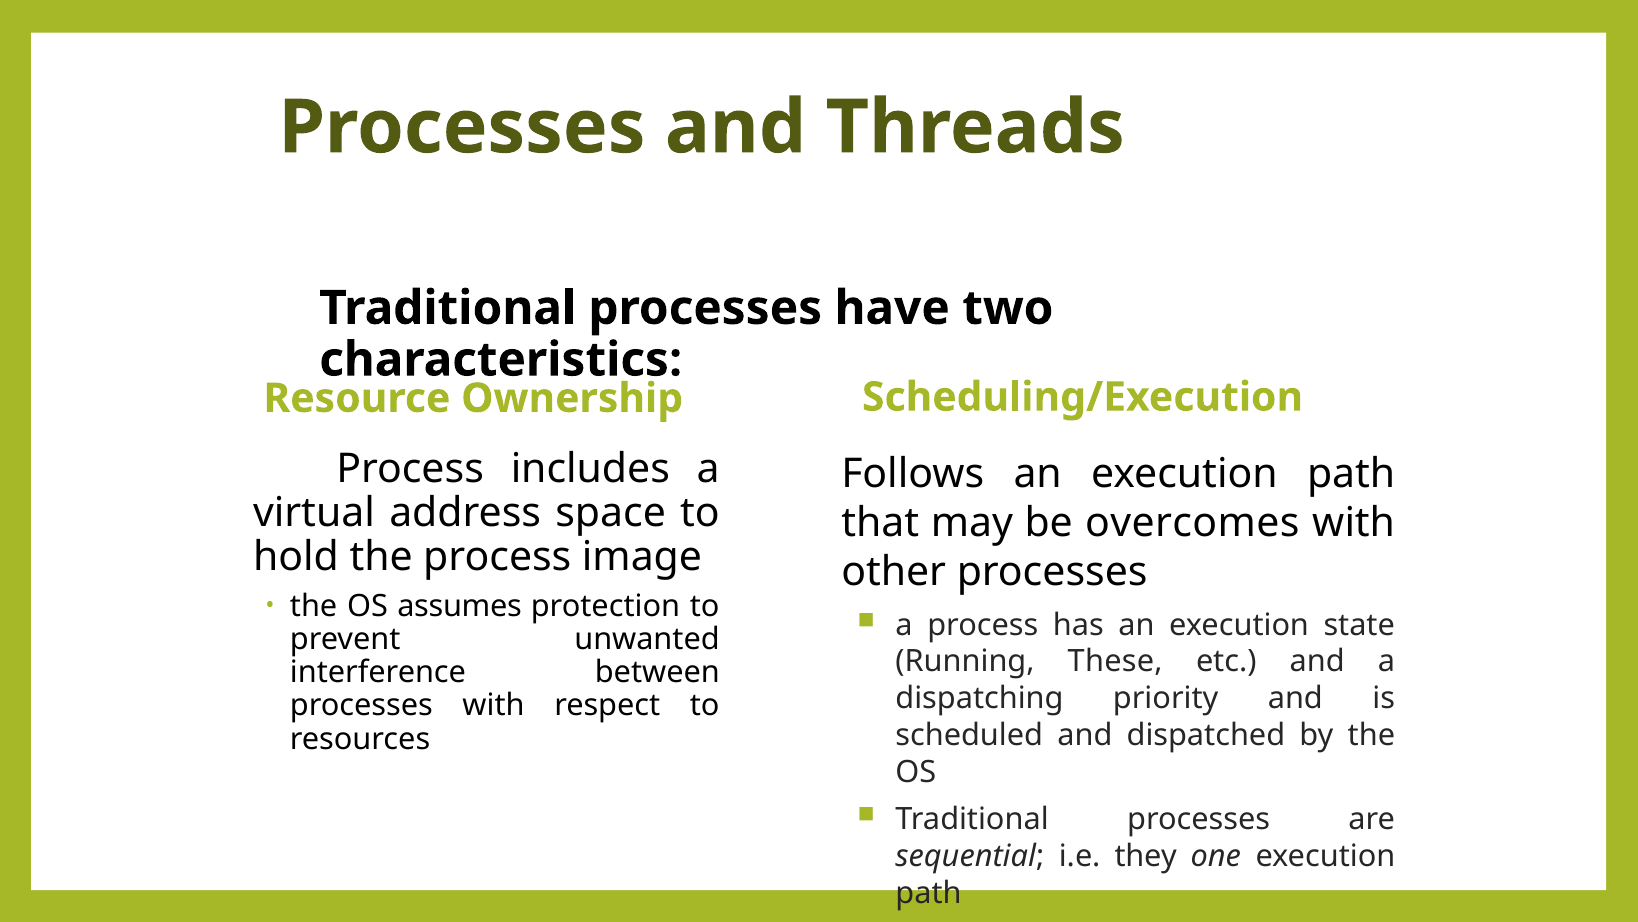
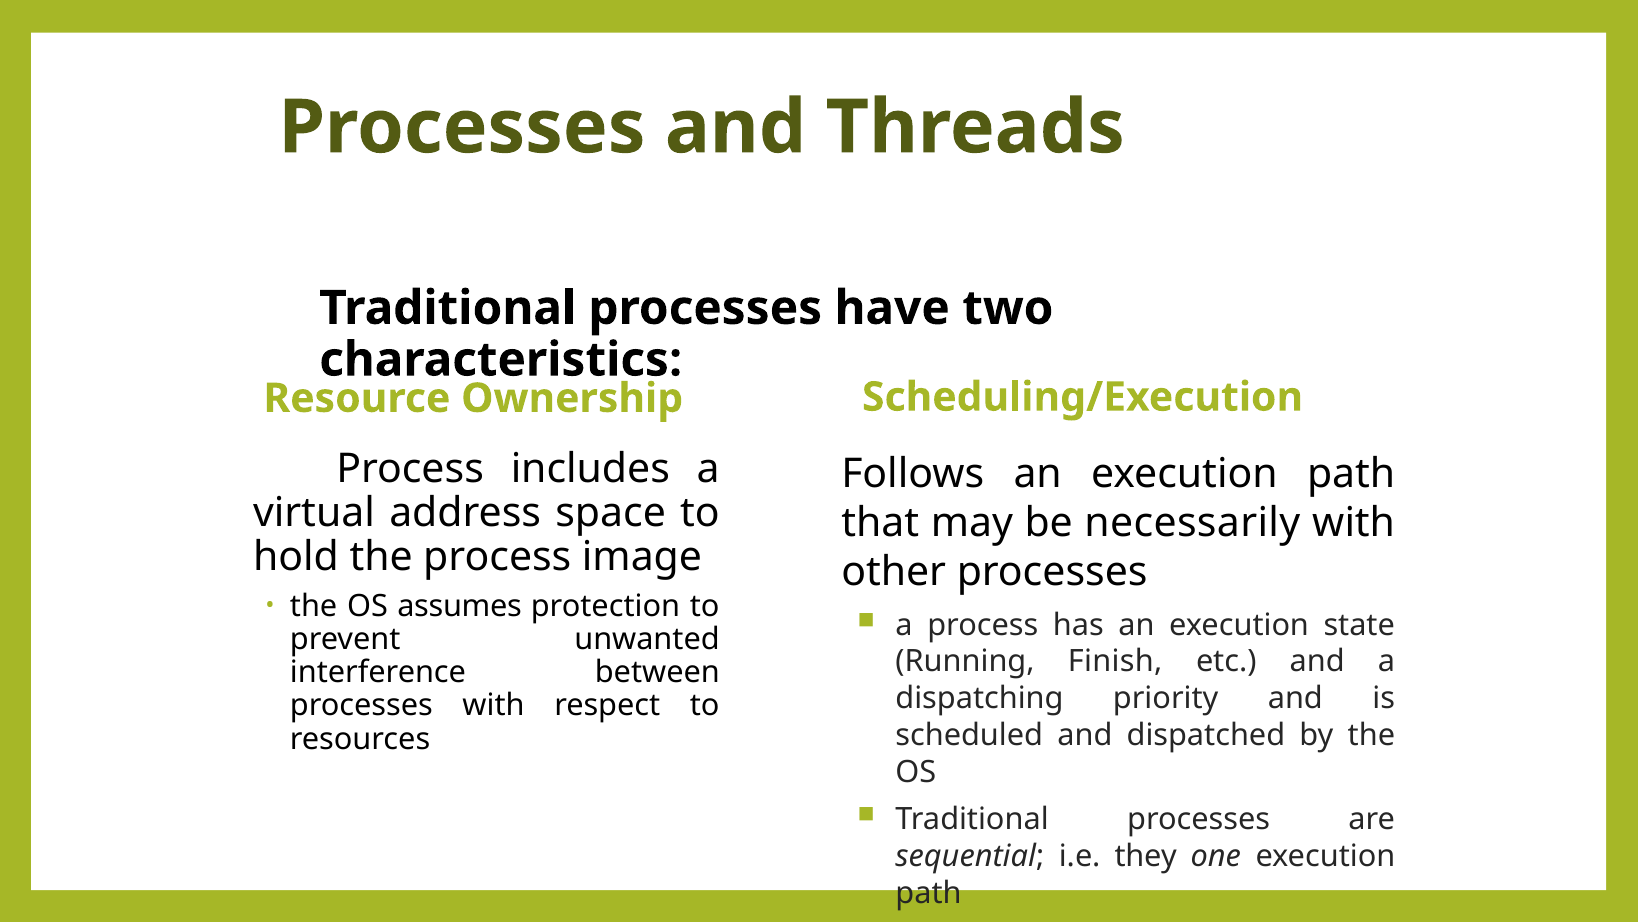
overcomes: overcomes -> necessarily (1192, 523)
These: These -> Finish (1115, 661)
